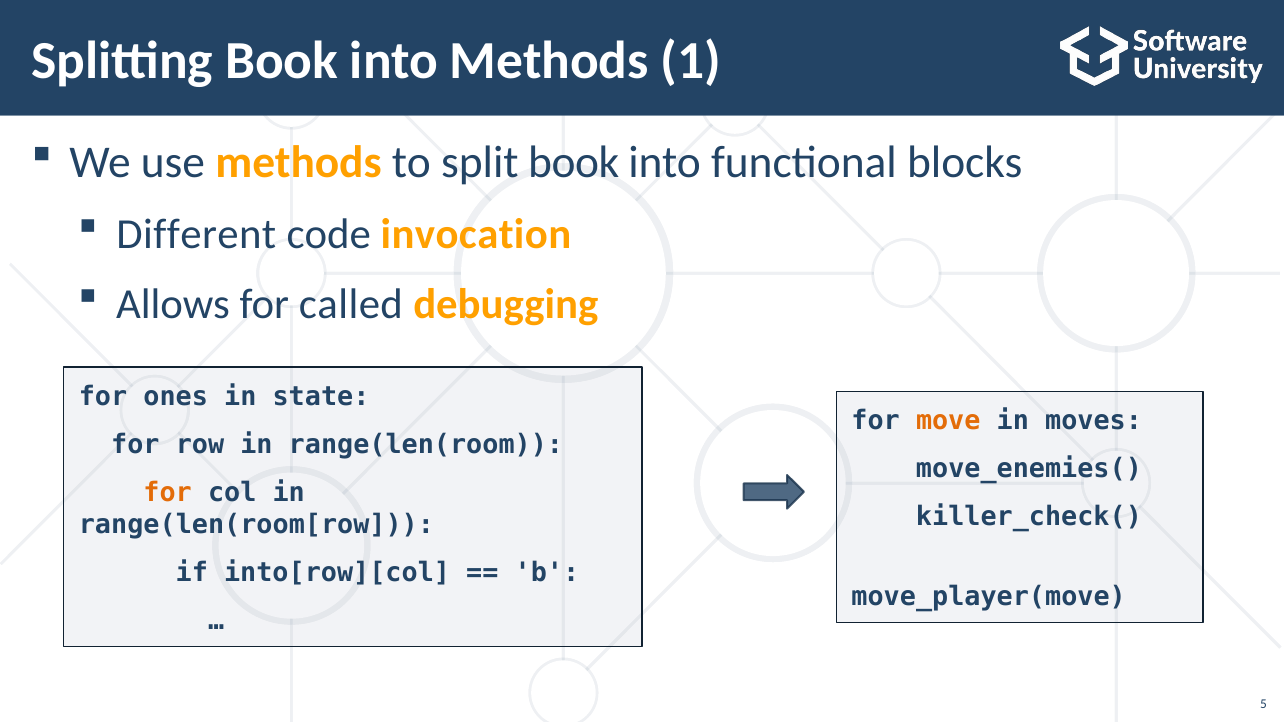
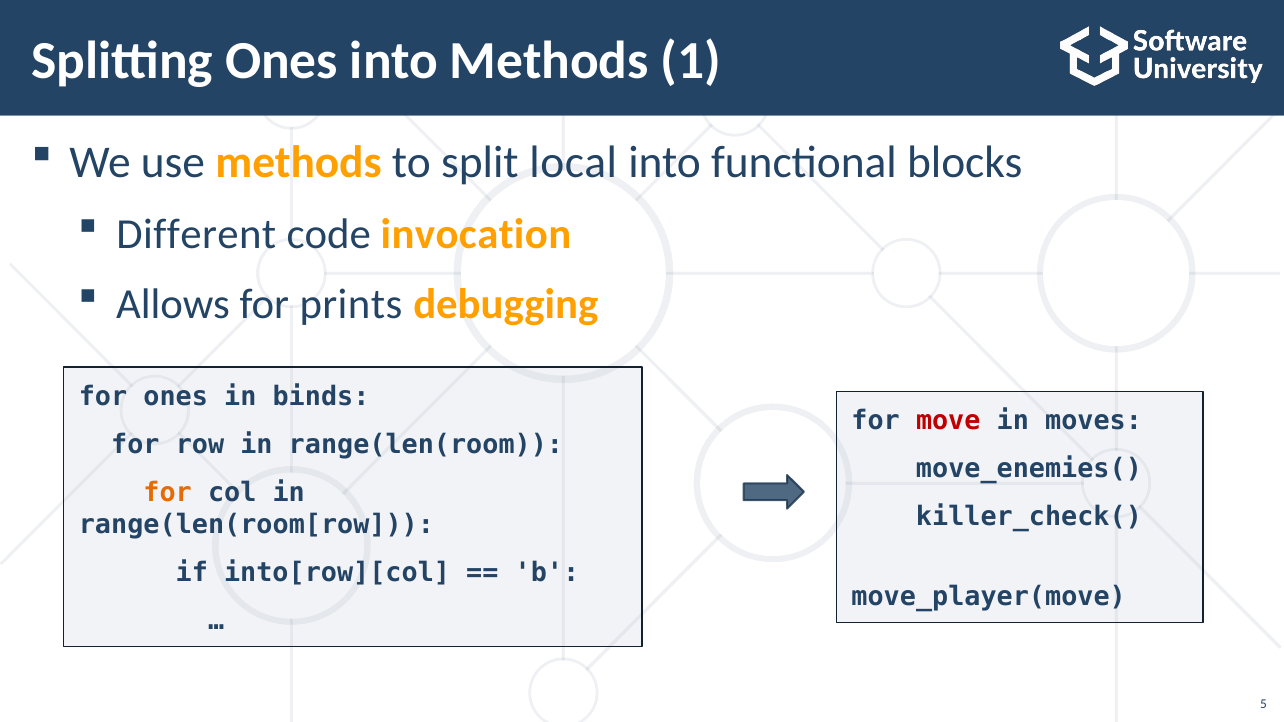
Splitting Book: Book -> Ones (282, 61)
split book: book -> local (573, 163)
called: called -> prints (351, 304)
state: state -> binds (321, 396)
move colour: orange -> red (948, 421)
